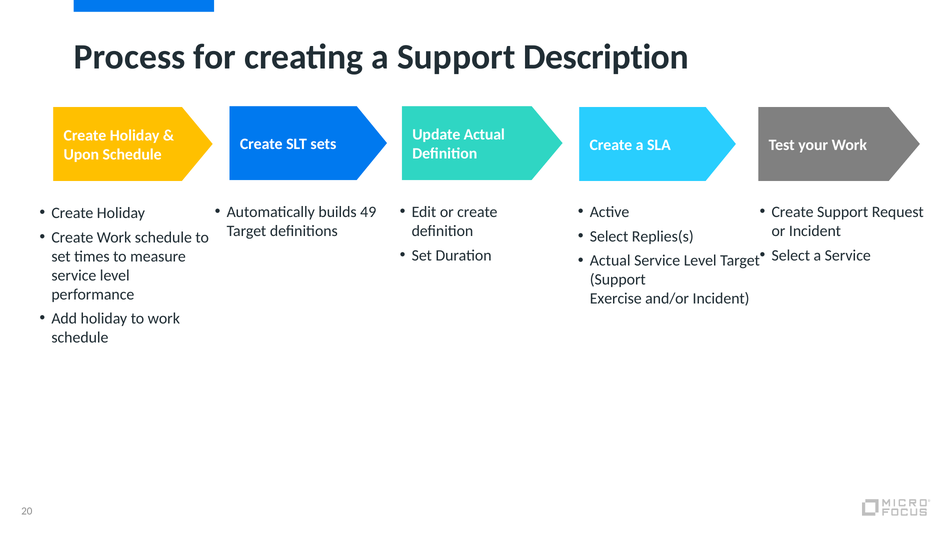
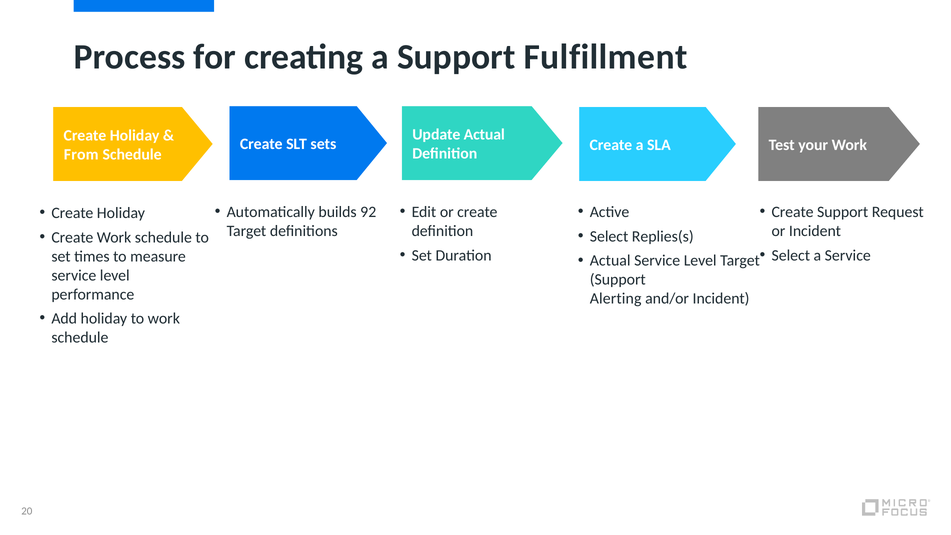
Description: Description -> Fulfillment (606, 57)
Upon: Upon -> From (81, 155)
49: 49 -> 92 (368, 212)
Exercise: Exercise -> Alerting (616, 299)
